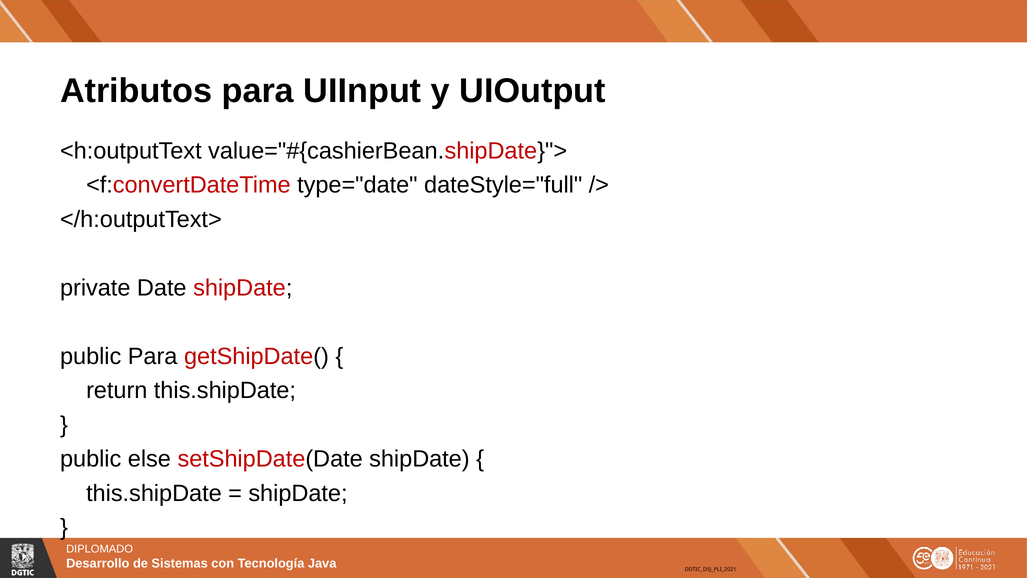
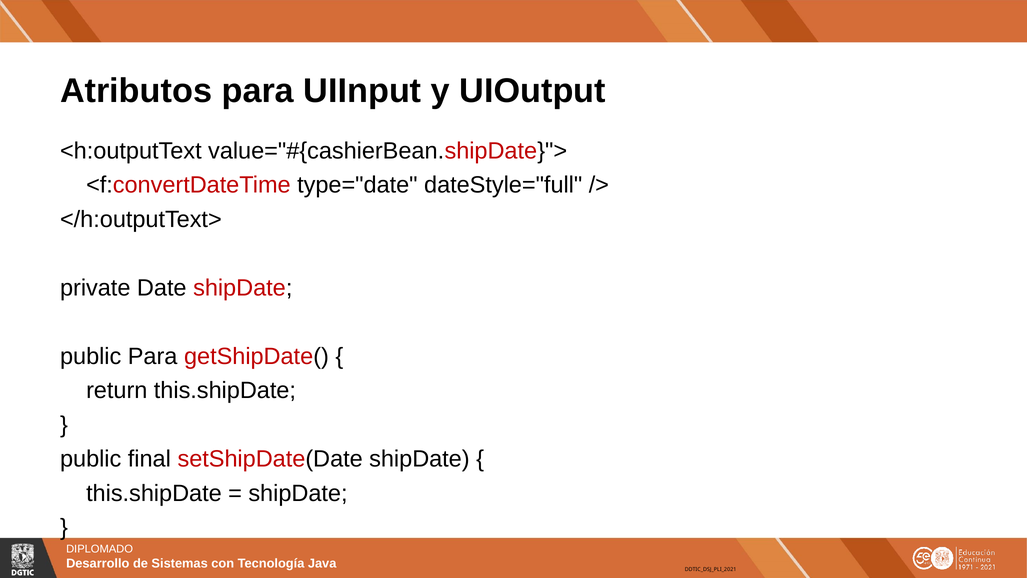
else: else -> final (149, 459)
